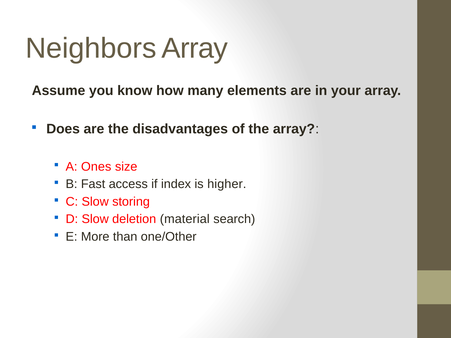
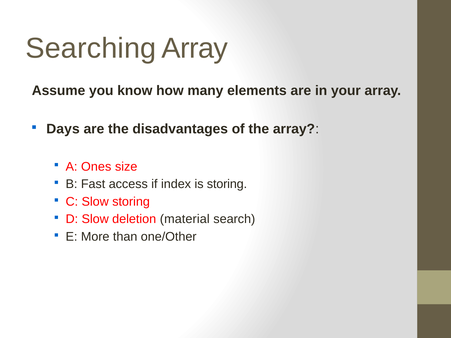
Neighbors: Neighbors -> Searching (91, 48)
Does: Does -> Days (63, 129)
is higher: higher -> storing (227, 184)
